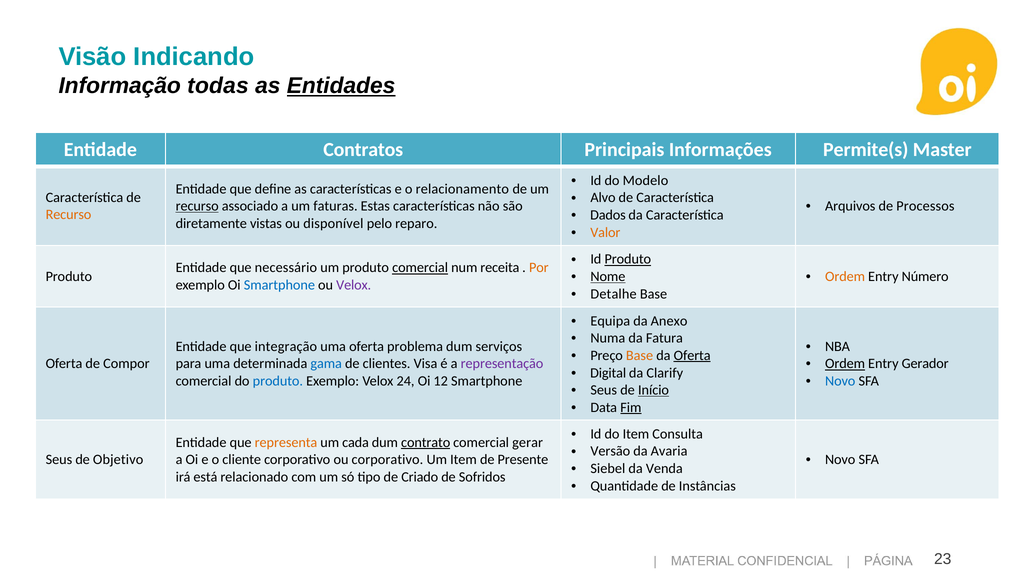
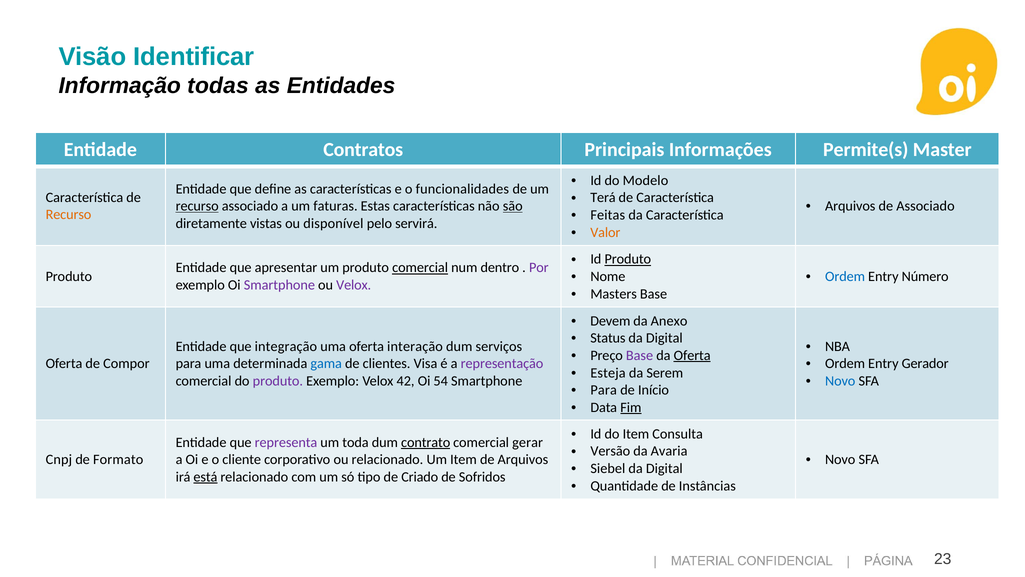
Indicando: Indicando -> Identificar (194, 57)
Entidades underline: present -> none (341, 86)
relacionamento: relacionamento -> funcionalidades (462, 189)
Alvo: Alvo -> Terá (603, 198)
de Processos: Processos -> Associado (925, 206)
são underline: none -> present (513, 206)
Dados: Dados -> Feitas (608, 215)
reparo: reparo -> servirá (416, 223)
necessário: necessário -> apresentar (286, 268)
receita: receita -> dentro (500, 268)
Por colour: orange -> purple (539, 268)
Ordem colour: orange -> blue (845, 276)
Nome underline: present -> none (608, 276)
Smartphone colour: blue -> purple (279, 285)
Detalhe: Detalhe -> Masters (614, 294)
Equipa: Equipa -> Devem (610, 321)
Numa: Numa -> Status (608, 338)
Fatura: Fatura -> Digital (664, 338)
problema: problema -> interação (415, 346)
Base colour: orange -> purple (640, 355)
Ordem underline: present -> none (845, 363)
Digital: Digital -> Esteja (608, 373)
Clarify: Clarify -> Serem (665, 373)
produto colour: blue -> purple (278, 381)
24: 24 -> 42 (406, 381)
12: 12 -> 54 (441, 381)
Seus: Seus -> Para (604, 390)
Início underline: present -> none (654, 390)
representa colour: orange -> purple (286, 442)
cada: cada -> toda (356, 442)
Seus: Seus -> Cnpj (59, 459)
Objetivo: Objetivo -> Formato (118, 459)
ou corporativo: corporativo -> relacionado (387, 459)
de Presente: Presente -> Arquivos (523, 459)
Venda: Venda -> Digital (664, 468)
está underline: none -> present (205, 477)
